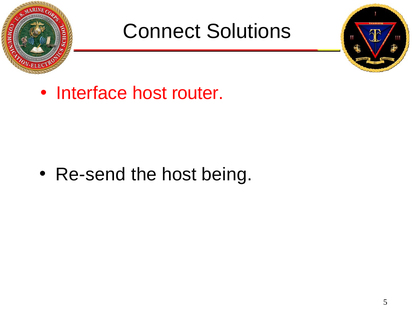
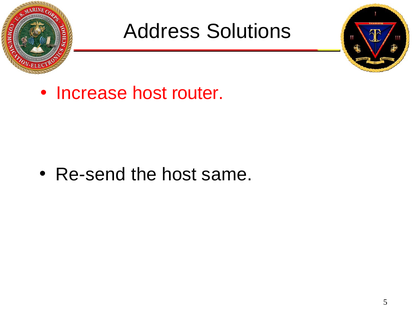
Connect: Connect -> Address (162, 31)
Interface: Interface -> Increase (92, 93)
being: being -> same (227, 174)
